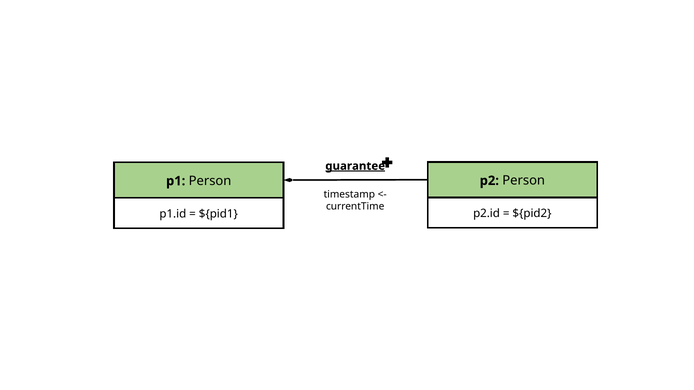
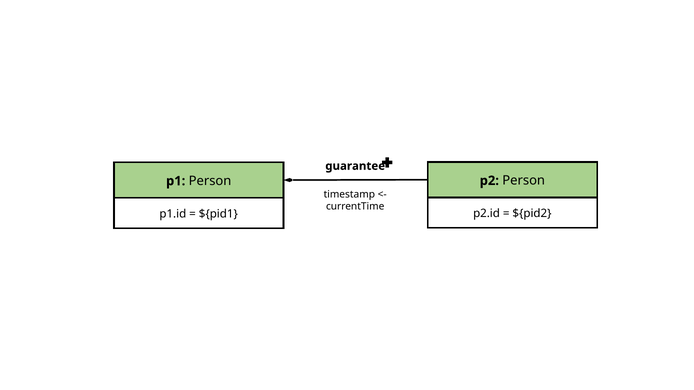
guarantee underline: present -> none (355, 166)
